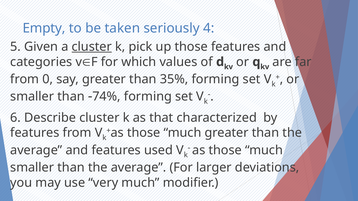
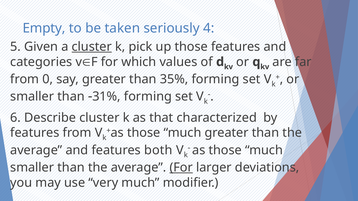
74%: 74% -> 31% (106, 97)
used: used -> both (158, 150)
For underline: none -> present (181, 168)
